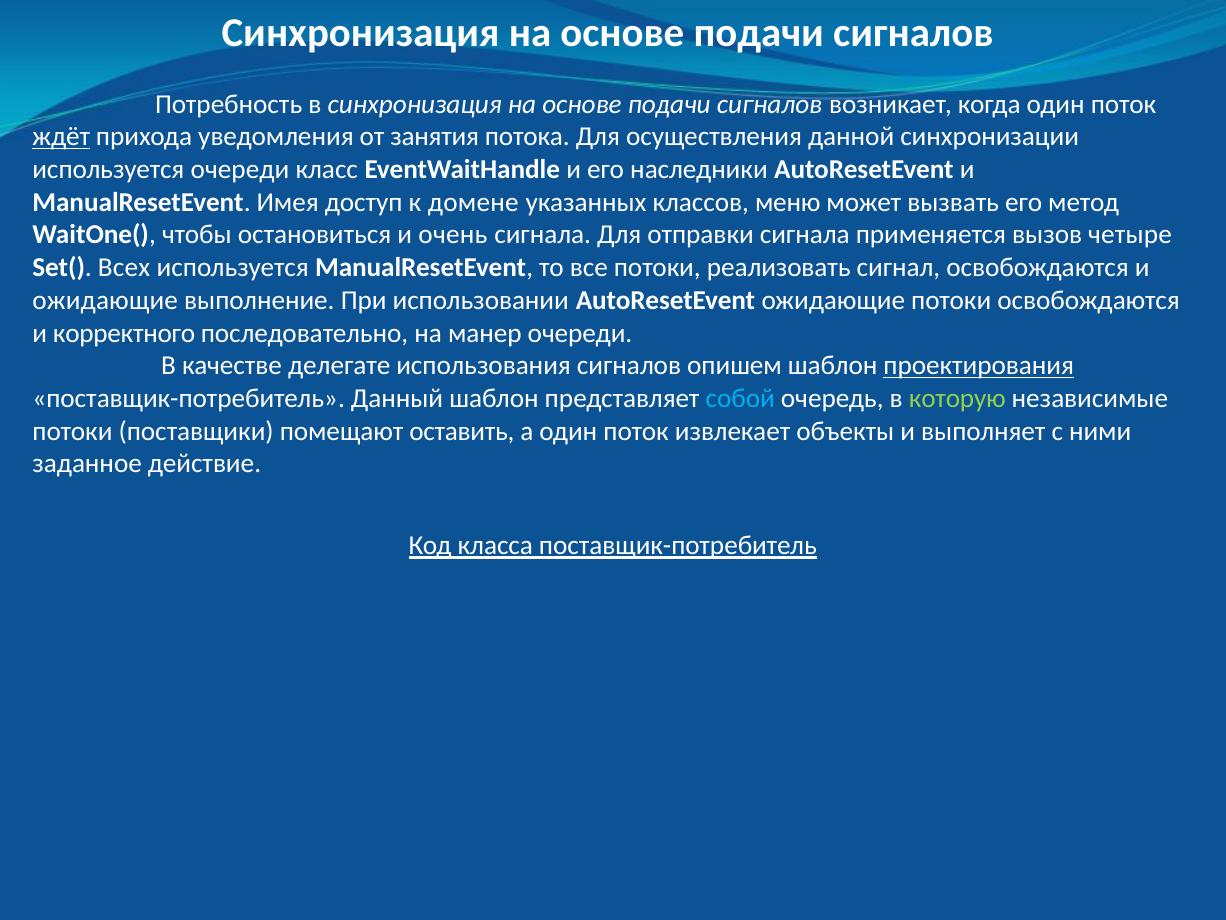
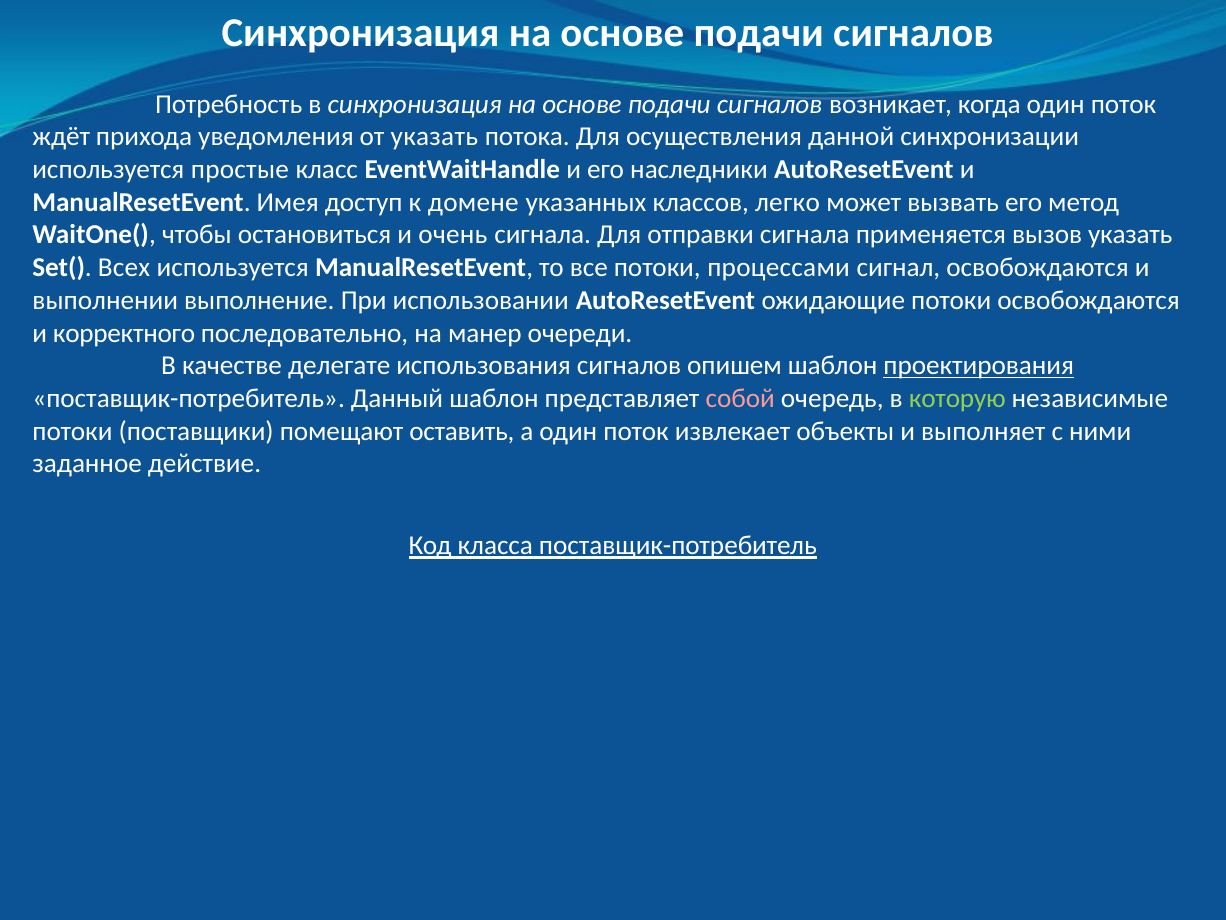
ждёт underline: present -> none (61, 137)
от занятия: занятия -> указать (434, 137)
используется очереди: очереди -> простые (240, 170)
меню: меню -> легко (788, 202)
вызов четыре: четыре -> указать (1130, 235)
реализовать: реализовать -> процессами (779, 268)
ожидающие: ожидающие -> выполнении (105, 300)
собой colour: light blue -> pink (740, 398)
